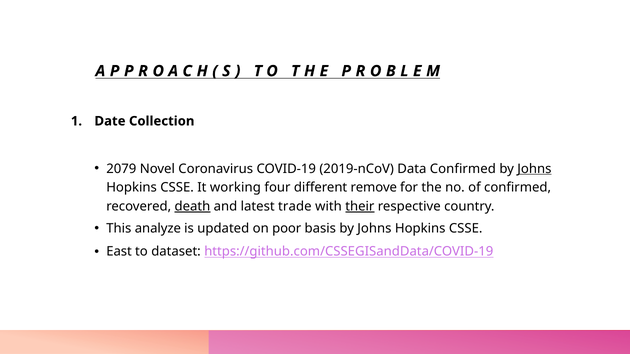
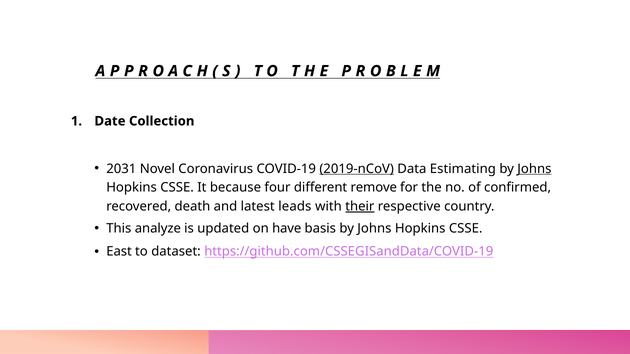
2079: 2079 -> 2031 (121, 169)
2019-nCoV underline: none -> present (357, 169)
Data Confirmed: Confirmed -> Estimating (463, 169)
working: working -> because (235, 188)
death underline: present -> none (192, 207)
trade: trade -> leads (295, 207)
poor: poor -> have (287, 229)
